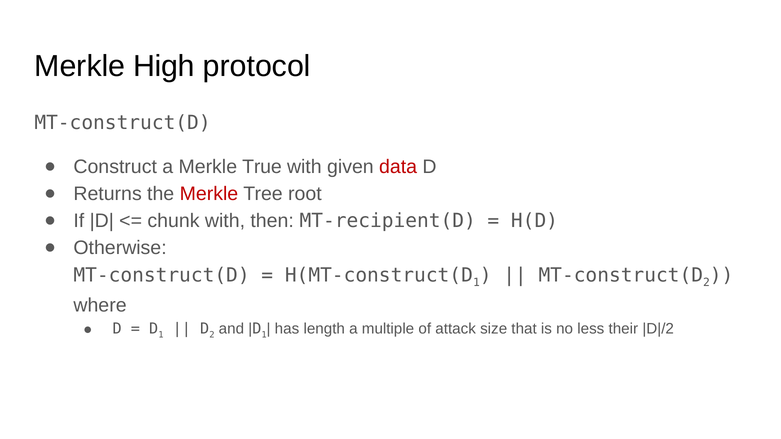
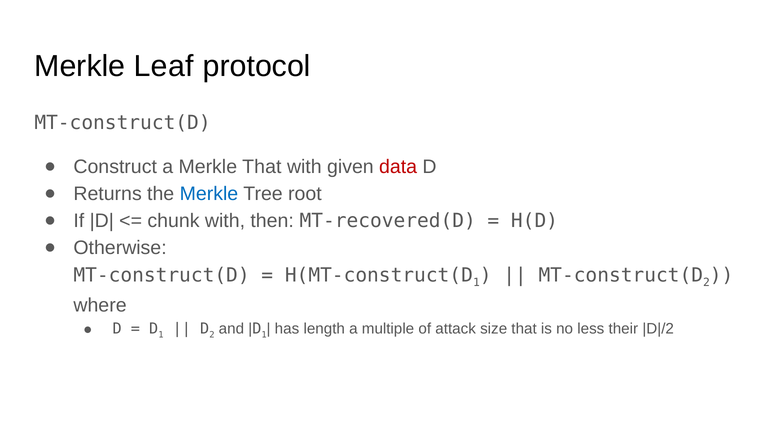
High: High -> Leaf (164, 66)
Merkle True: True -> That (262, 167)
Merkle colour: red -> blue (209, 194)
MT-recipient(D: MT-recipient(D -> MT-recovered(D (388, 221)
